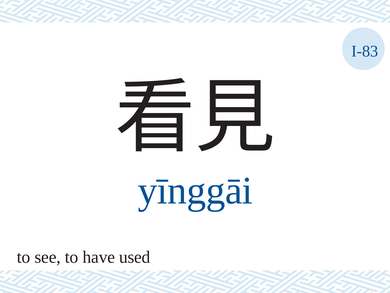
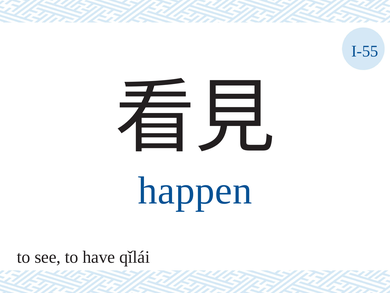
I-83: I-83 -> I-55 (365, 51)
yīnggāi: yīnggāi -> happen (195, 190)
used: used -> qǐlái (135, 257)
